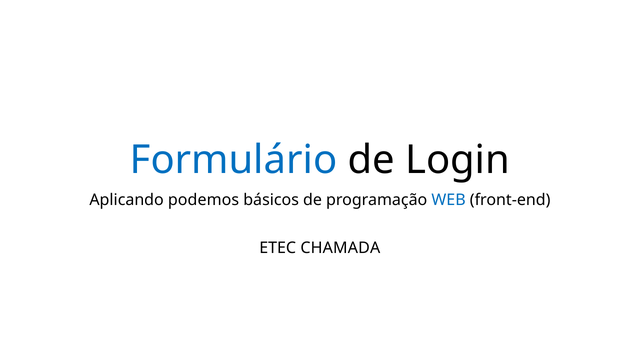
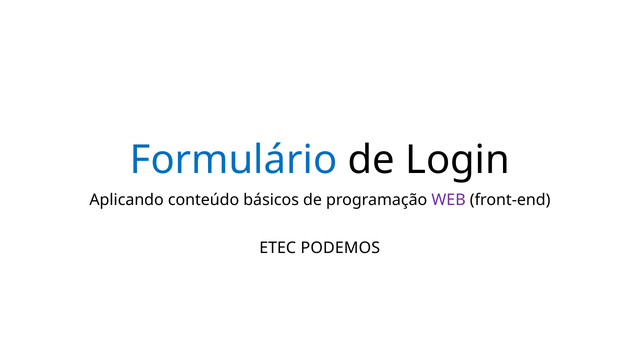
podemos: podemos -> conteúdo (204, 200)
WEB colour: blue -> purple (449, 200)
CHAMADA: CHAMADA -> PODEMOS (340, 248)
